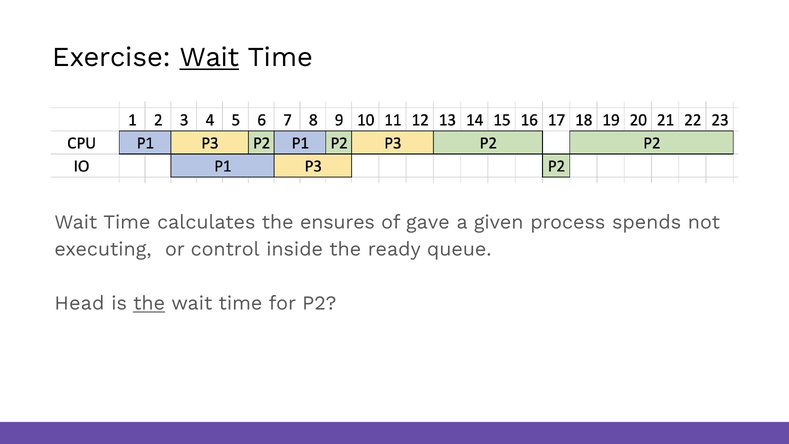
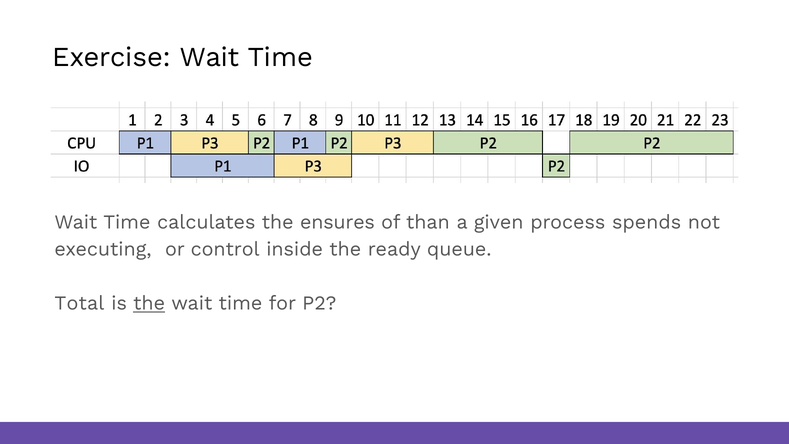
Wait underline: present -> none (210, 57)
gave: gave -> than (428, 222)
Head: Head -> Total (79, 303)
